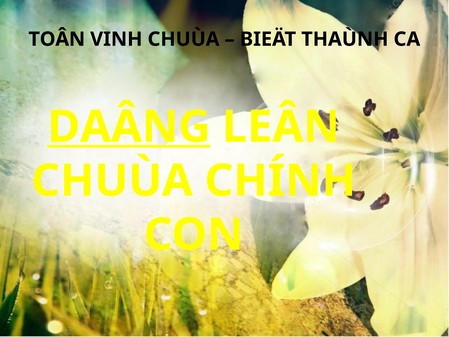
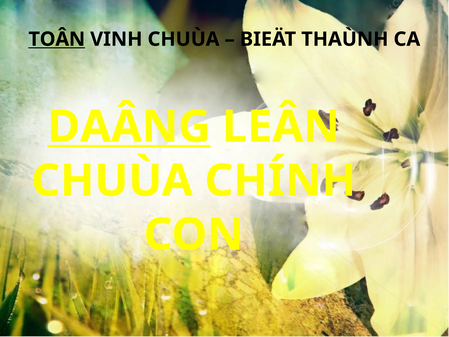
TOÂN underline: none -> present (57, 39)
